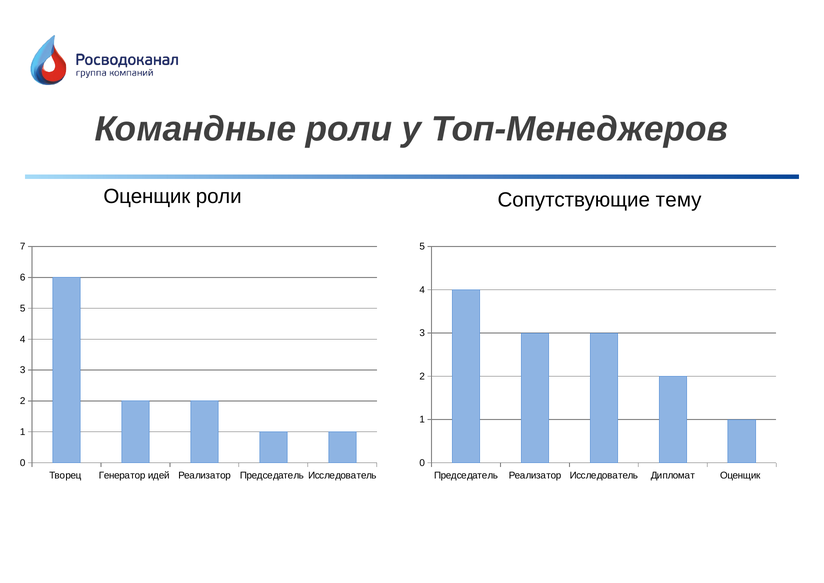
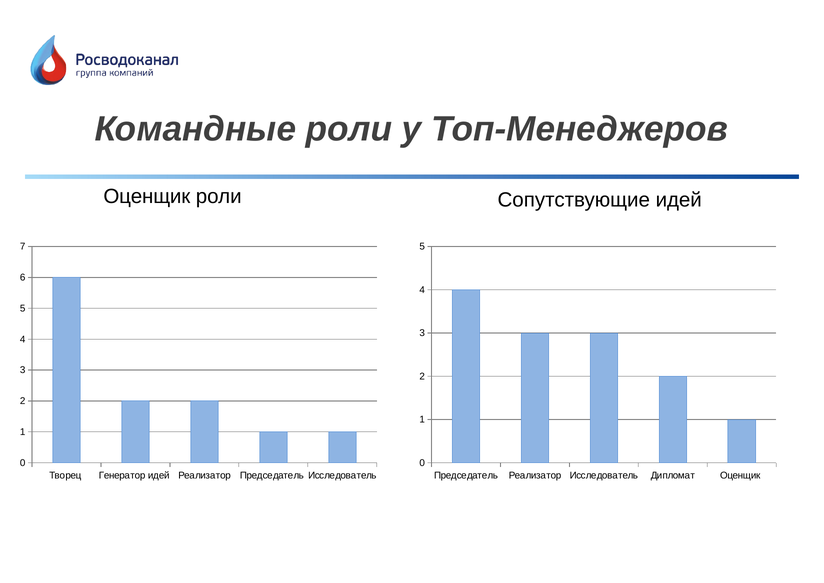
Сопутствующие тему: тему -> идей (679, 200)
